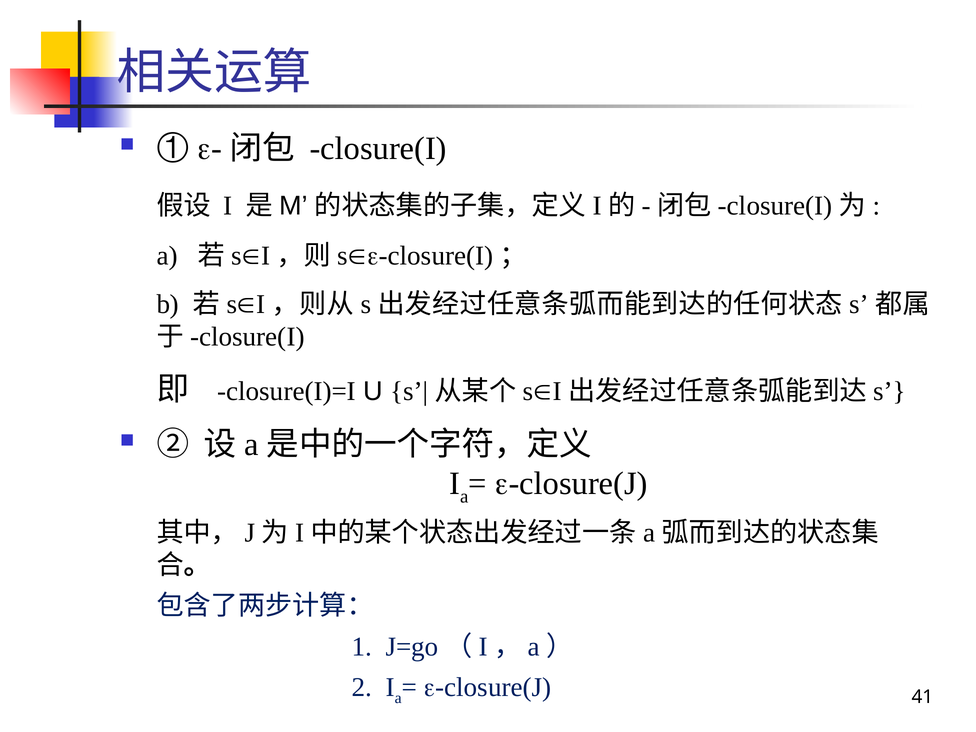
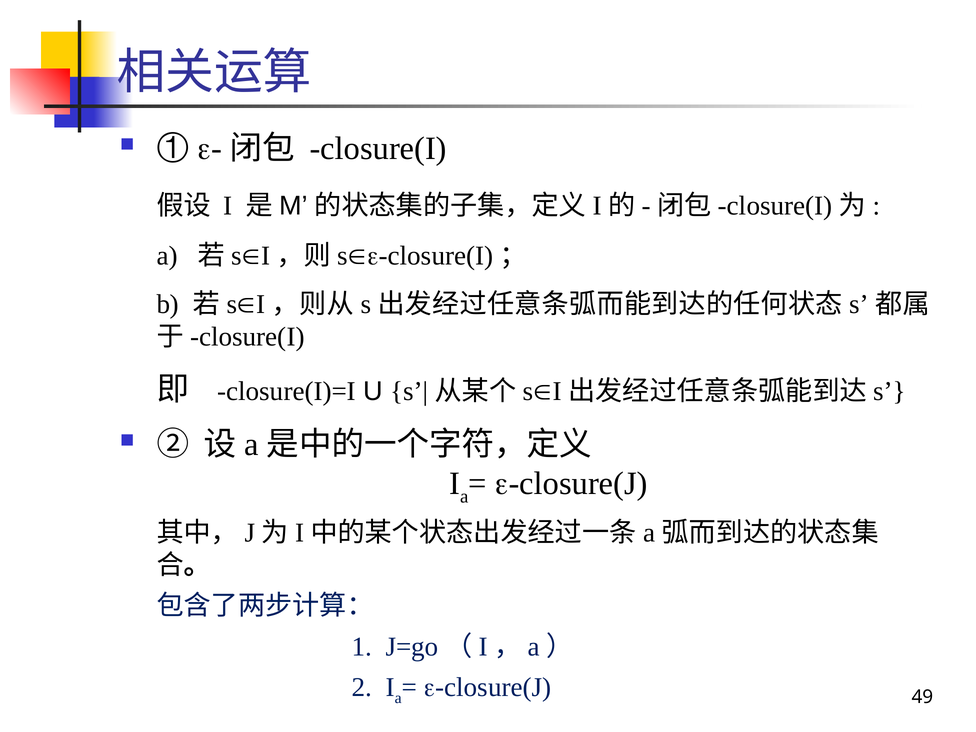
41: 41 -> 49 (922, 697)
